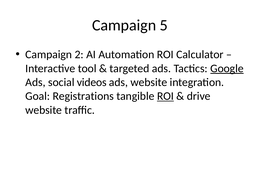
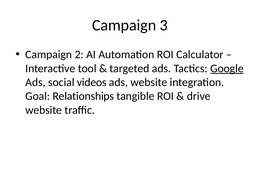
5: 5 -> 3 (164, 25)
Registrations: Registrations -> Relationships (83, 96)
ROI underline: present -> none (165, 96)
